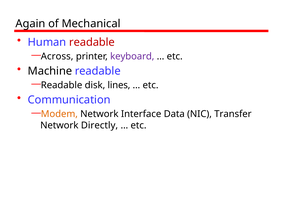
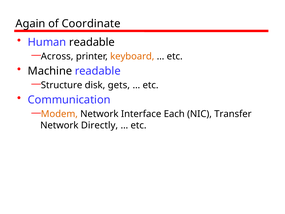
Mechanical: Mechanical -> Coordinate (91, 24)
readable colour: red -> black (92, 42)
keyboard colour: purple -> orange (132, 56)
Readable: Readable -> Structure (62, 85)
lines: lines -> gets (119, 85)
Data: Data -> Each (174, 114)
